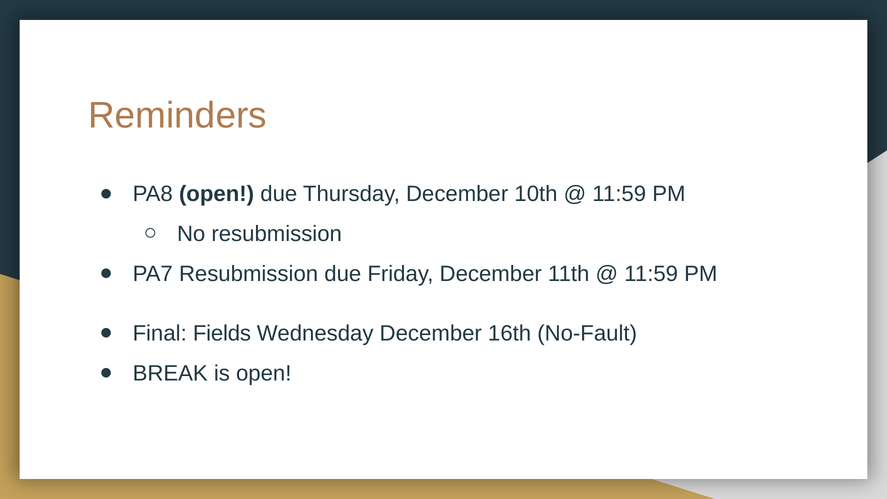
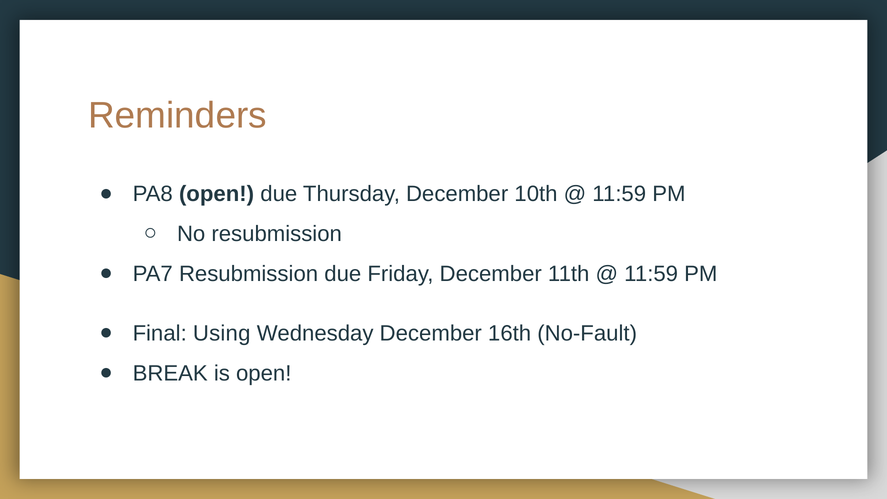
Fields: Fields -> Using (222, 333)
